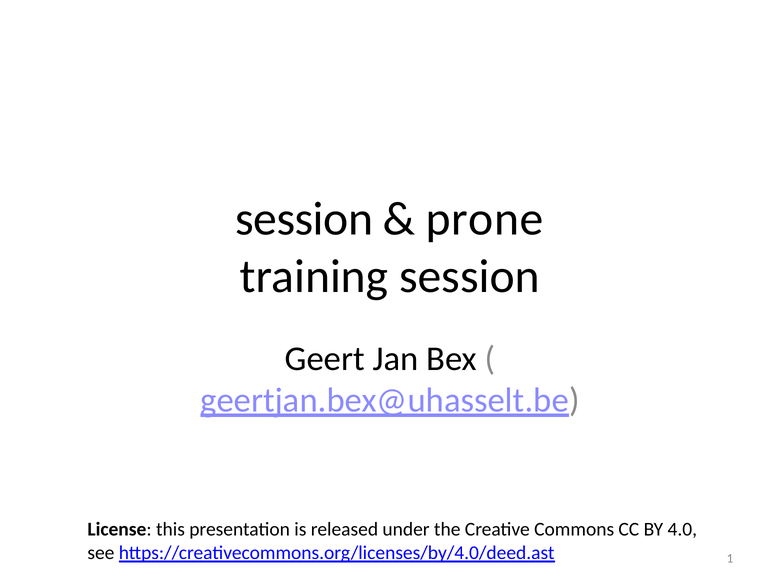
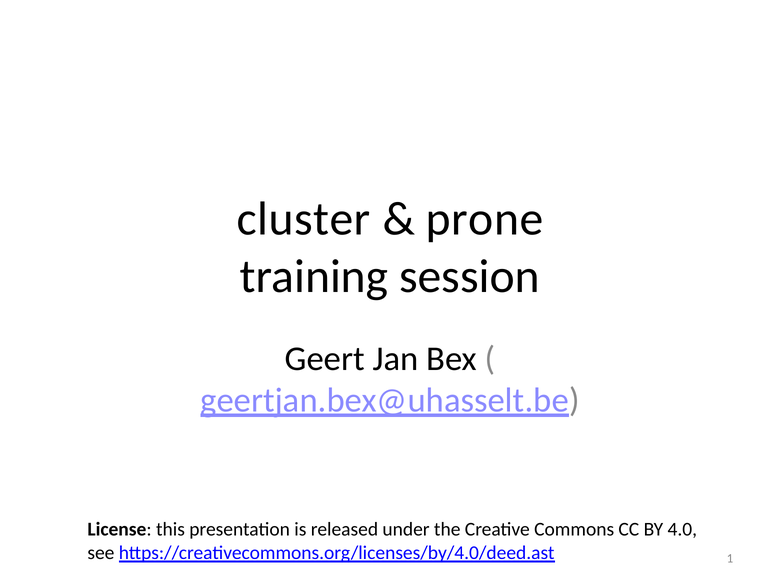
session: session -> cluster (304, 219)
